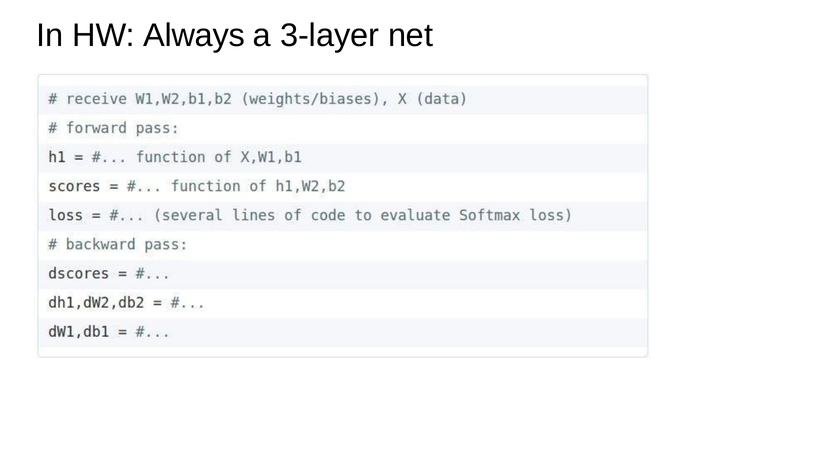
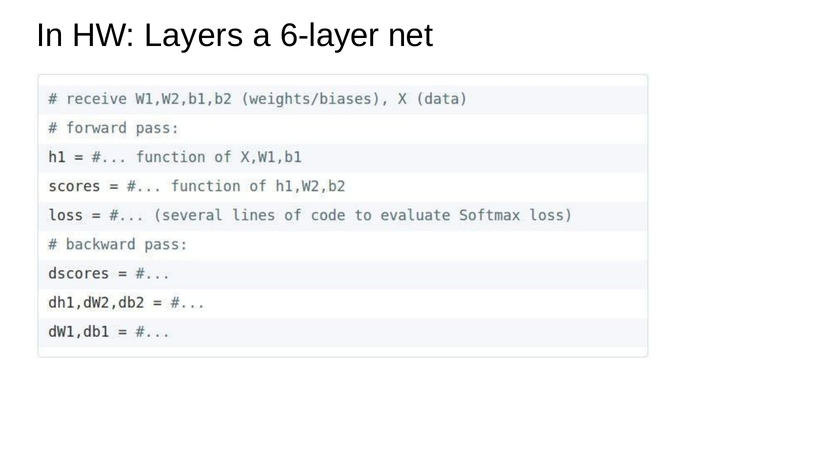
Always: Always -> Layers (194, 35)
3-layer: 3-layer -> 6-layer (330, 35)
